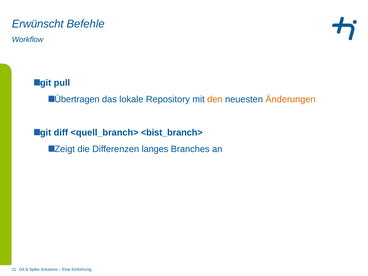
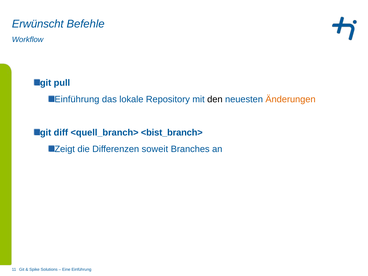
Übertragen: Übertragen -> Einführung (77, 99)
den colour: orange -> black (215, 99)
langes: langes -> soweit (155, 149)
